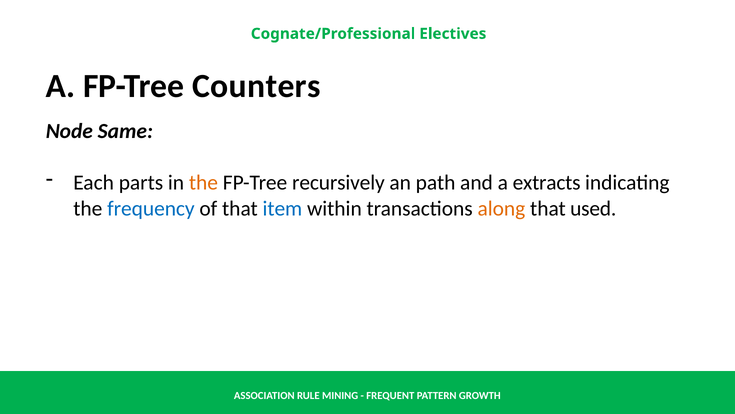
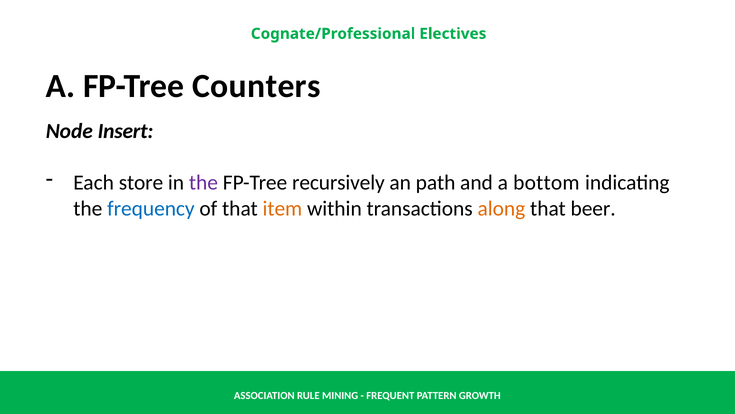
Same: Same -> Insert (125, 131)
parts: parts -> store (141, 183)
the colour: orange -> purple (203, 183)
extracts: extracts -> bottom (546, 183)
item colour: blue -> orange (282, 208)
used: used -> beer (593, 208)
